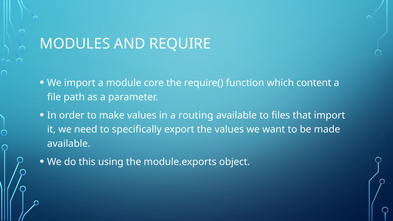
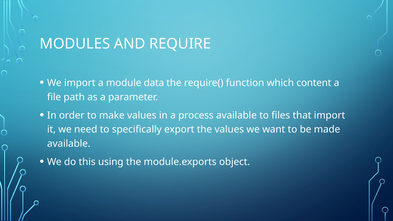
core: core -> data (154, 83)
routing: routing -> process (196, 115)
